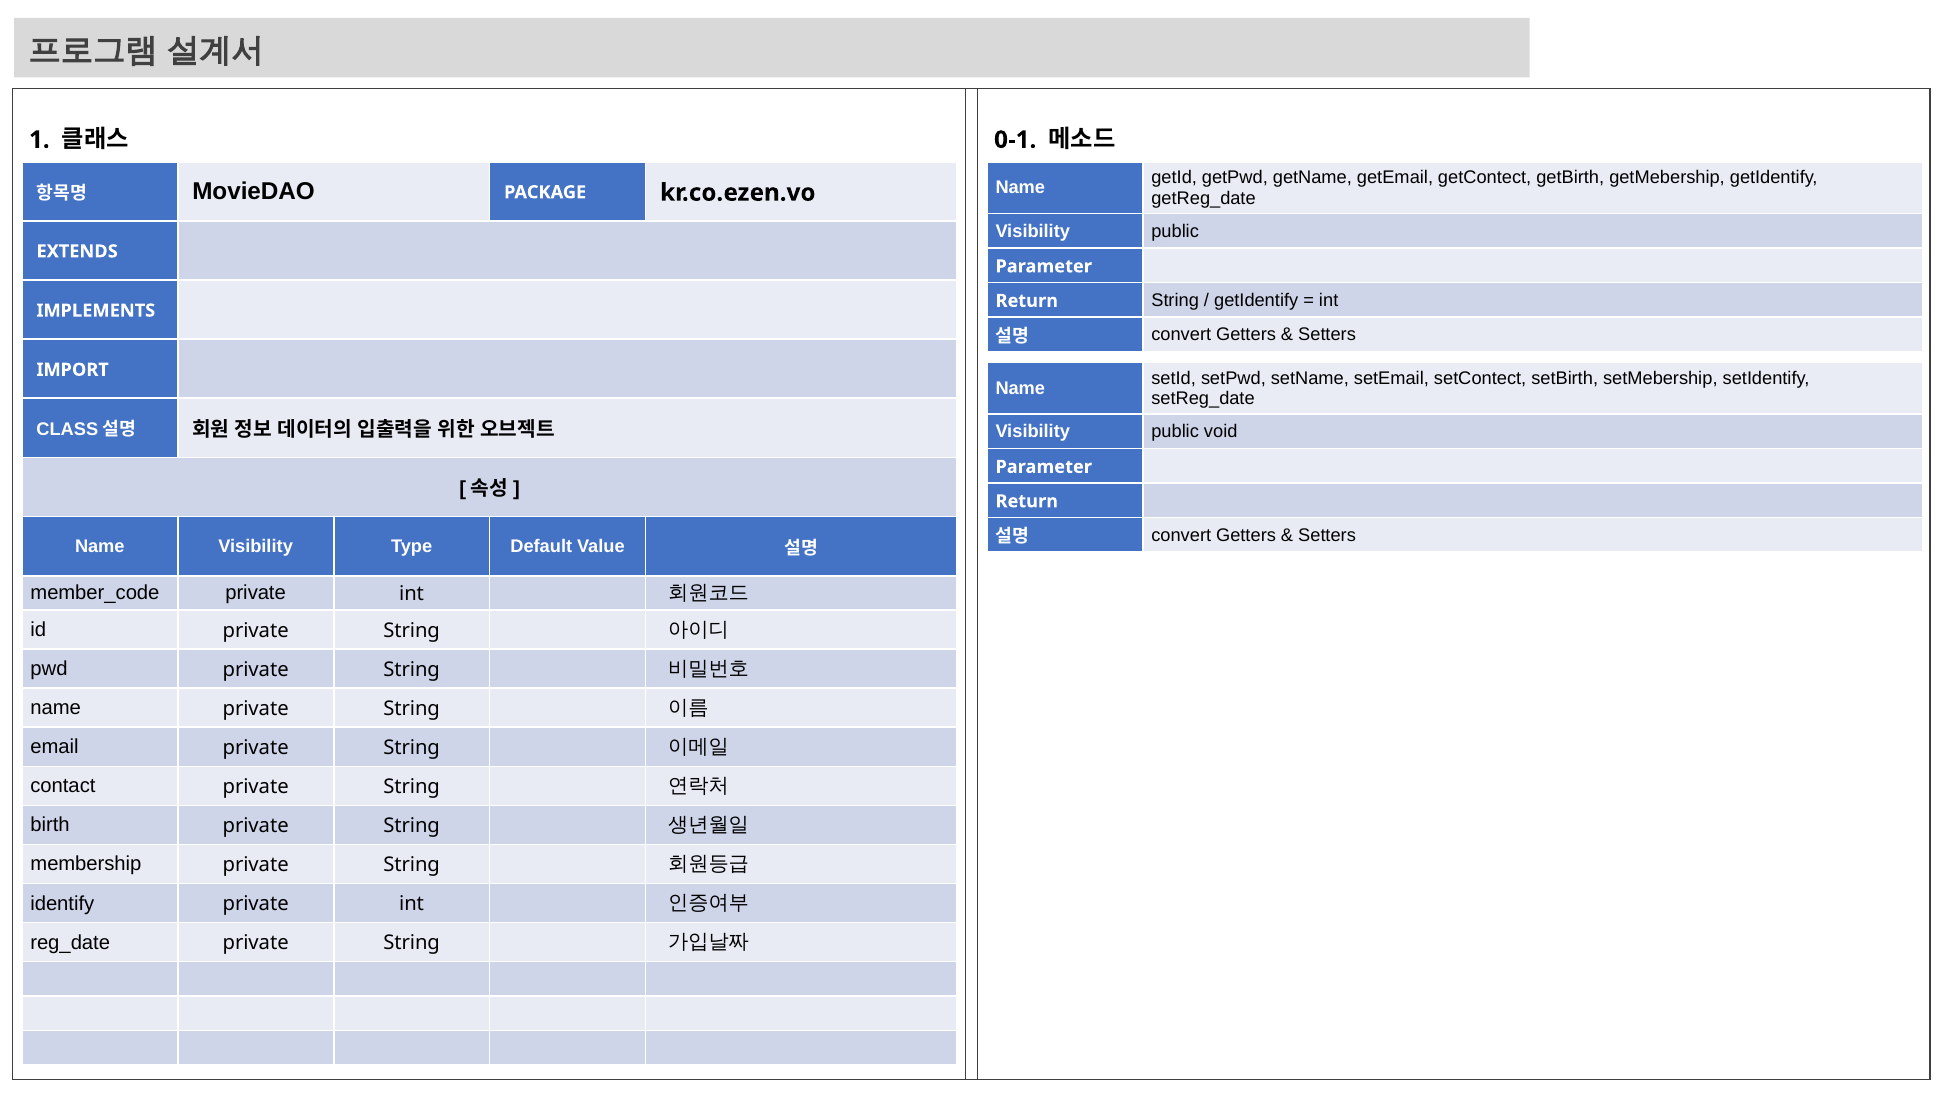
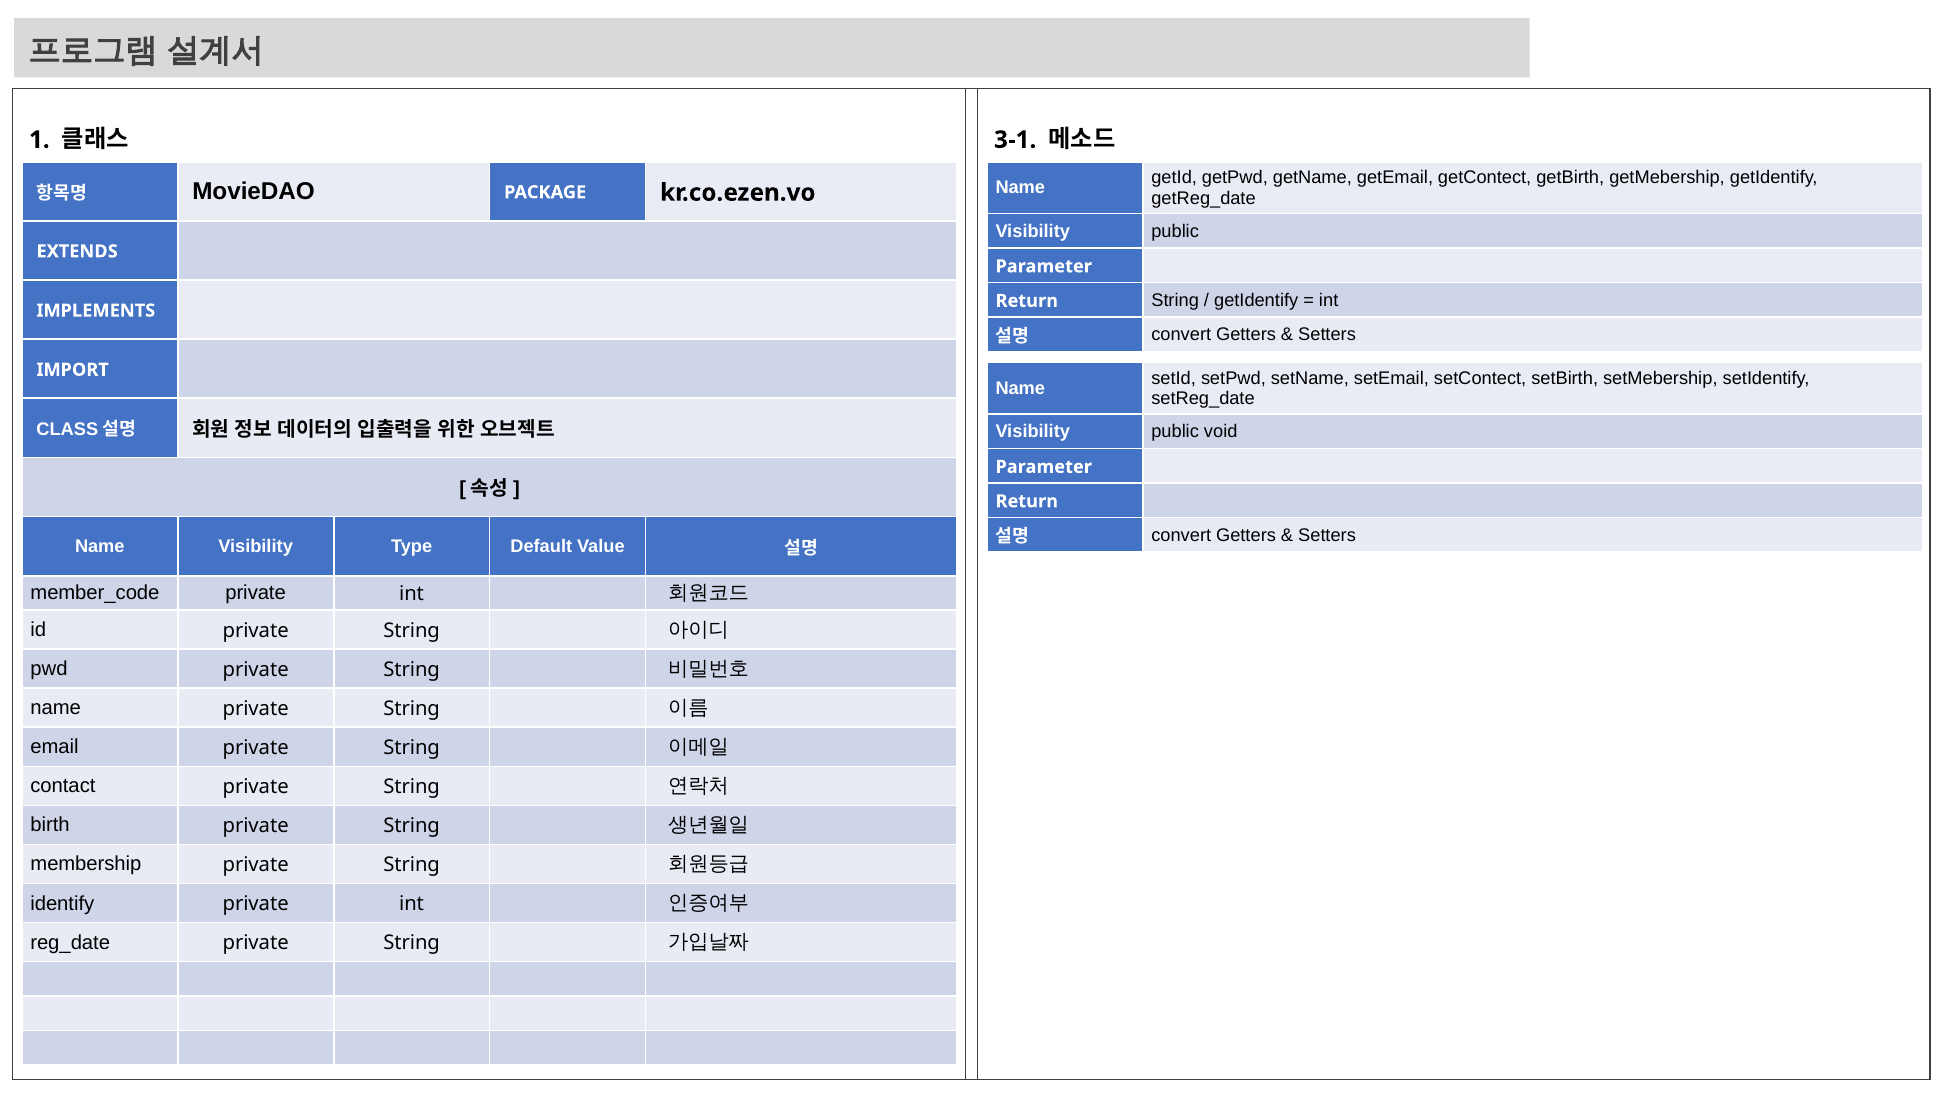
0-1: 0-1 -> 3-1 (1015, 140)
